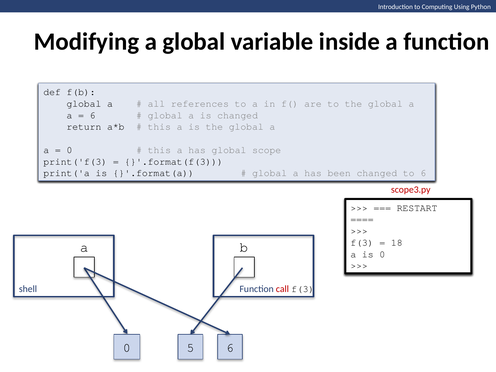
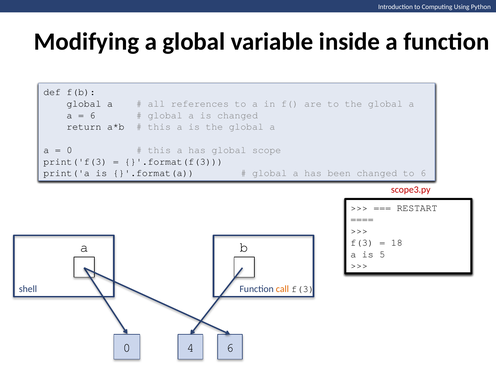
is 0: 0 -> 5 (382, 254)
call colour: red -> orange (282, 289)
5: 5 -> 4 (190, 348)
